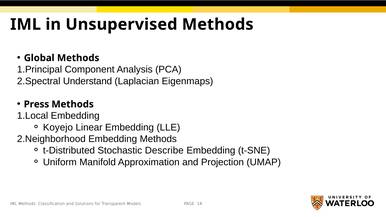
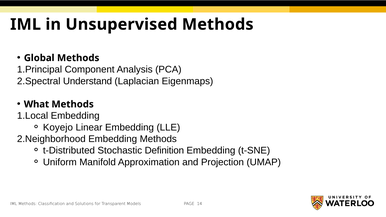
Press: Press -> What (36, 104)
Describe: Describe -> Definition (164, 151)
